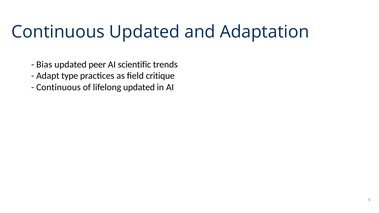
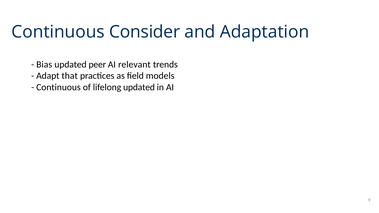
Continuous Updated: Updated -> Consider (145, 32)
scientific: scientific -> relevant (134, 64)
type: type -> that (70, 76)
critique: critique -> models (160, 76)
